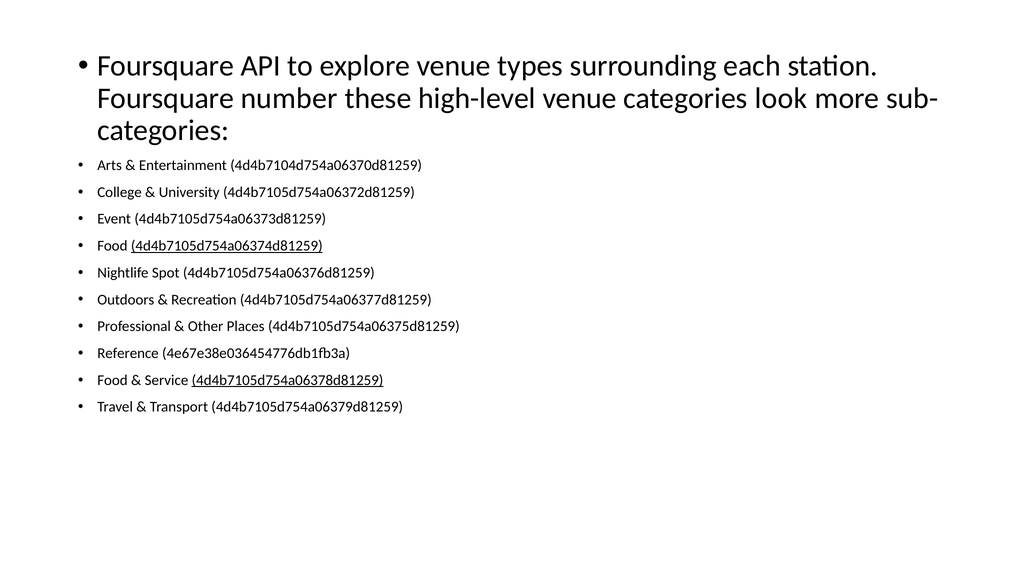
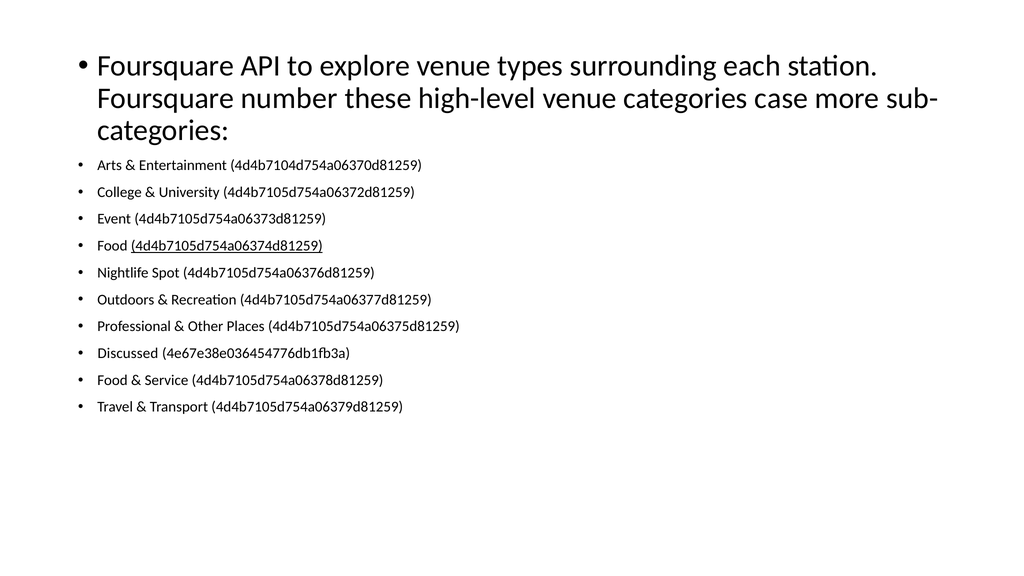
look: look -> case (781, 98)
Reference: Reference -> Discussed (128, 353)
4d4b7105d754a06378d81259 underline: present -> none (288, 380)
